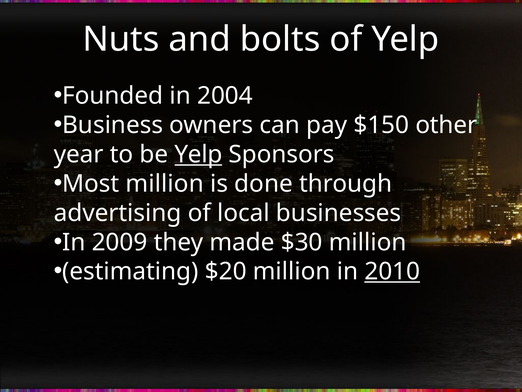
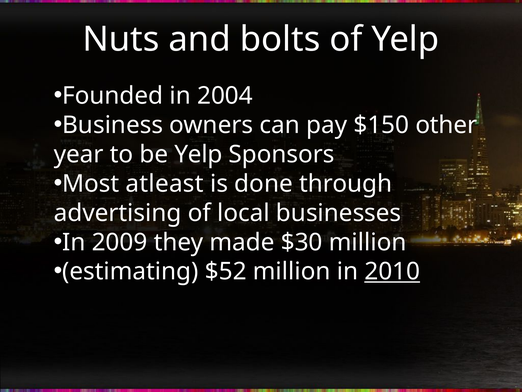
Yelp underline: present -> none (198, 154)
Most million: million -> atleast (165, 184)
$20: $20 -> $52 (226, 271)
